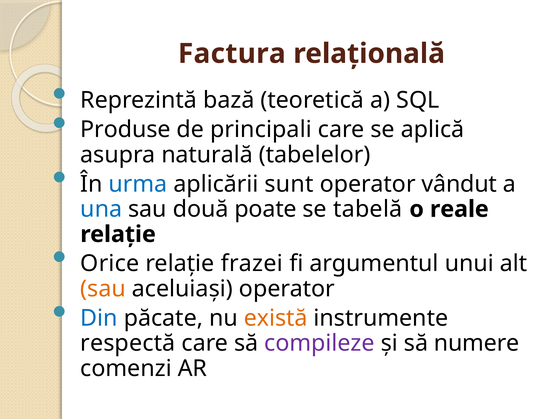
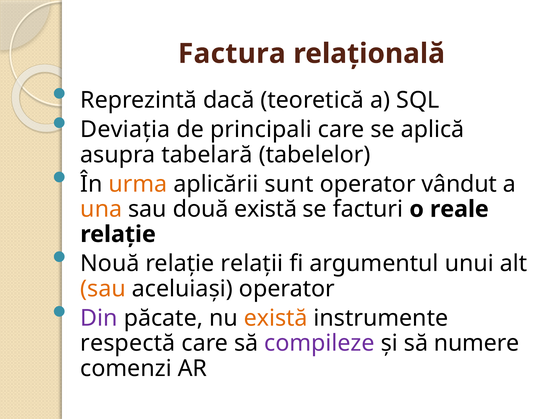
bază: bază -> dacă (229, 100)
Produse: Produse -> Deviaţia (125, 130)
naturală: naturală -> tabelară (207, 155)
urma colour: blue -> orange (138, 184)
una colour: blue -> orange (101, 209)
două poate: poate -> există (266, 209)
tabelă: tabelă -> facturi (368, 209)
Orice: Orice -> Nouă (110, 264)
frazei: frazei -> relaţii (252, 264)
Din colour: blue -> purple (99, 318)
